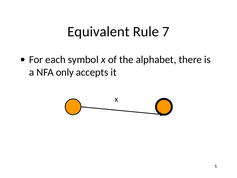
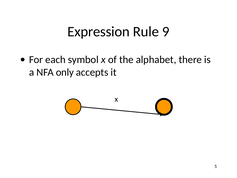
Equivalent: Equivalent -> Expression (99, 32)
7: 7 -> 9 (166, 32)
